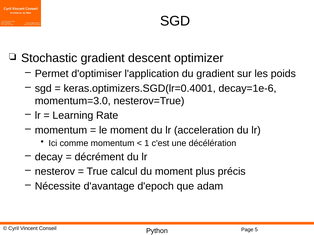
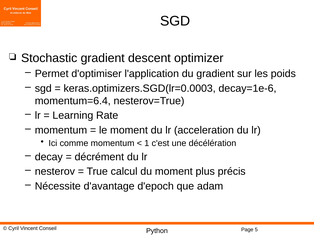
keras.optimizers.SGD(lr=0.4001: keras.optimizers.SGD(lr=0.4001 -> keras.optimizers.SGD(lr=0.0003 (140, 88)
momentum=3.0: momentum=3.0 -> momentum=6.4 (73, 101)
